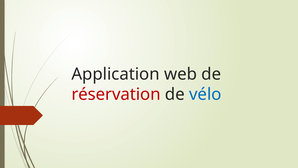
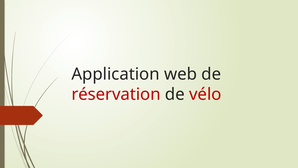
vélo colour: blue -> red (205, 94)
